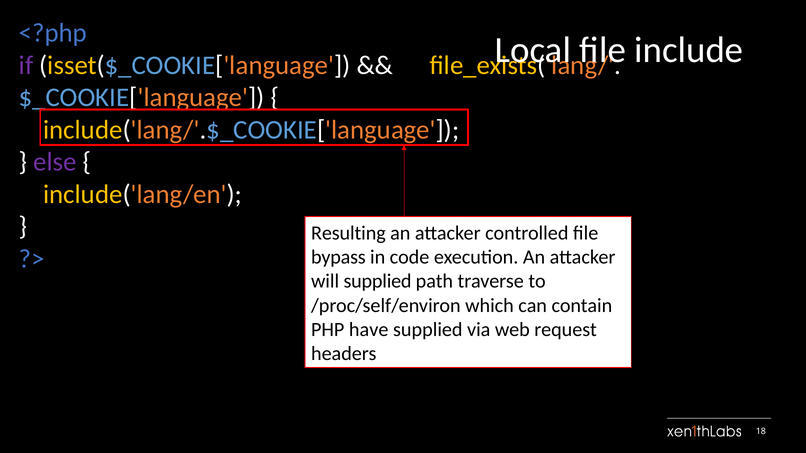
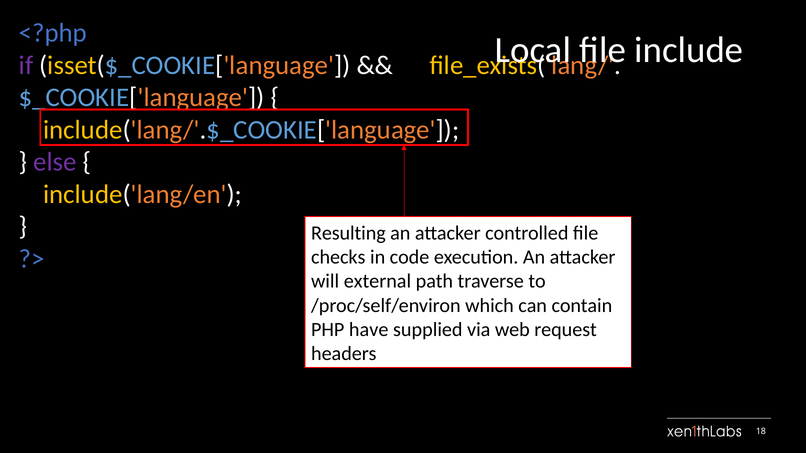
bypass: bypass -> checks (338, 257)
will supplied: supplied -> external (377, 282)
